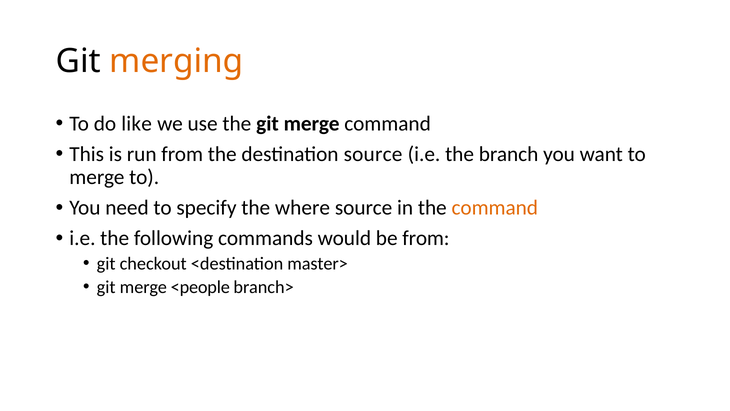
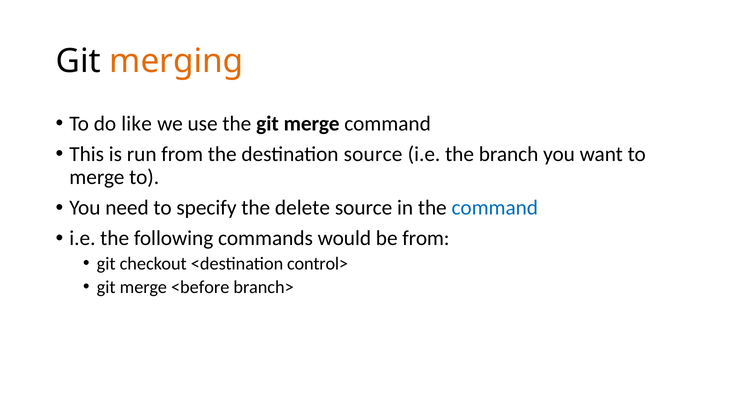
where: where -> delete (303, 208)
command colour: orange -> blue (495, 208)
master>: master> -> control> (318, 263)
<people: <people -> <before (200, 287)
